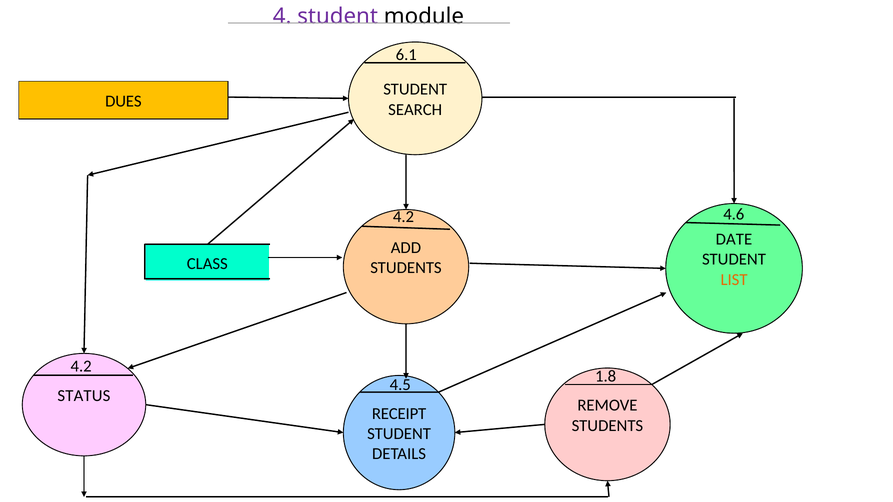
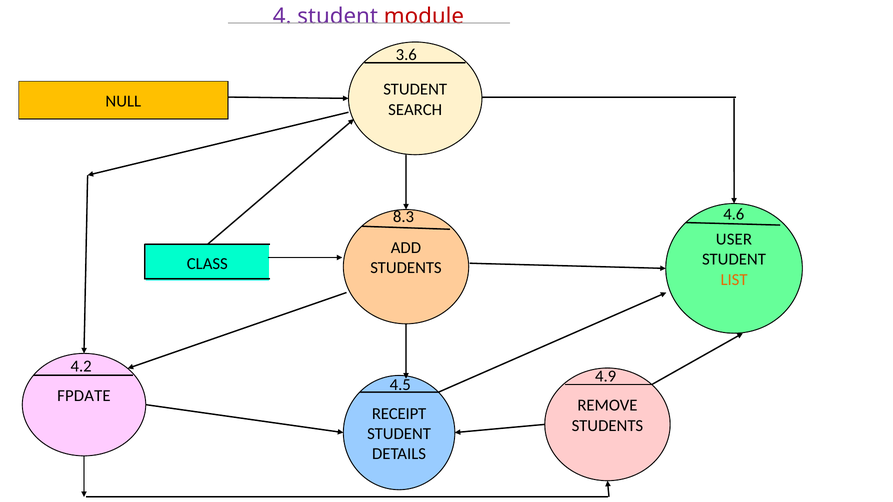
module colour: black -> red (424, 16)
6.1: 6.1 -> 3.6 (406, 55)
DUES: DUES -> NULL (123, 101)
4.2: 4.2 -> 8.3 (404, 217)
DATE: DATE -> USER (734, 240)
1.8: 1.8 -> 4.9 (606, 377)
STATUS: STATUS -> FPDATE (84, 396)
